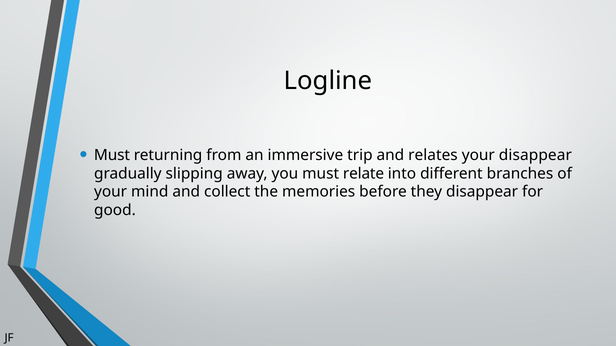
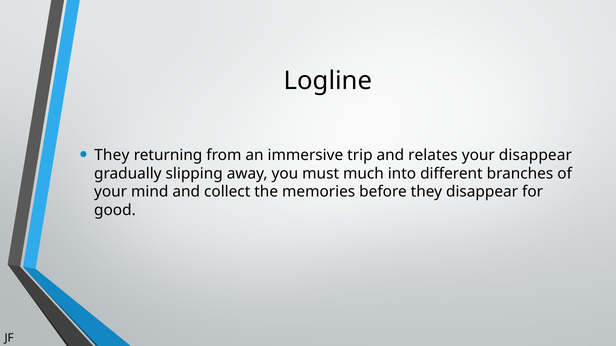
Must: Must -> They (112, 155)
relate: relate -> much (363, 174)
